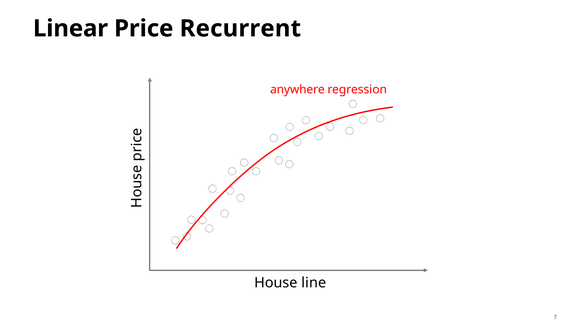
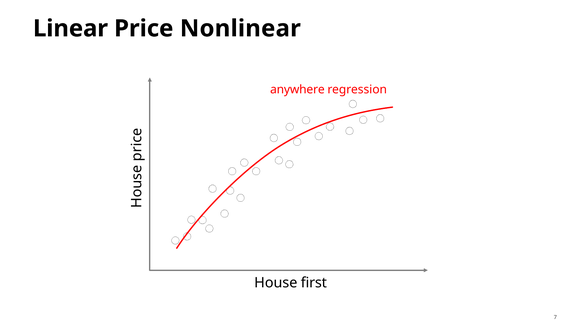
Recurrent: Recurrent -> Nonlinear (240, 28)
line: line -> first (314, 283)
